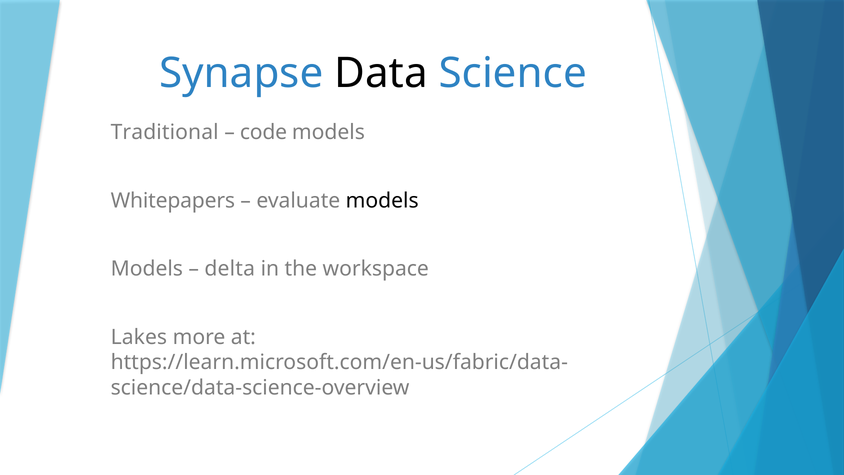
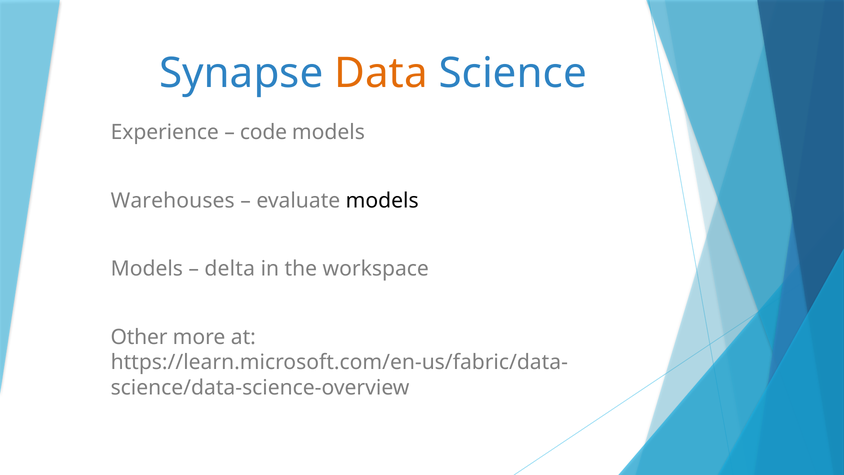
Data colour: black -> orange (381, 73)
Traditional: Traditional -> Experience (165, 132)
Whitepapers: Whitepapers -> Warehouses (173, 201)
Lakes: Lakes -> Other (139, 337)
